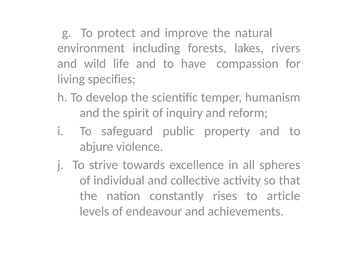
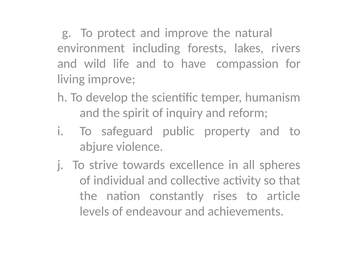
living specifies: specifies -> improve (112, 79)
